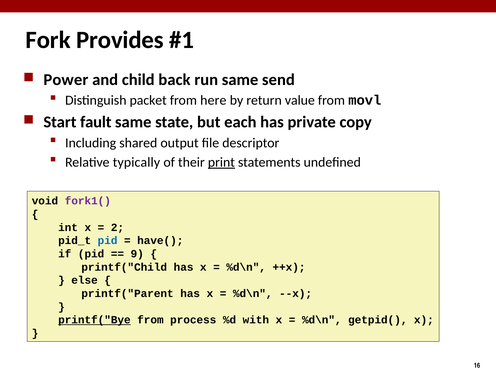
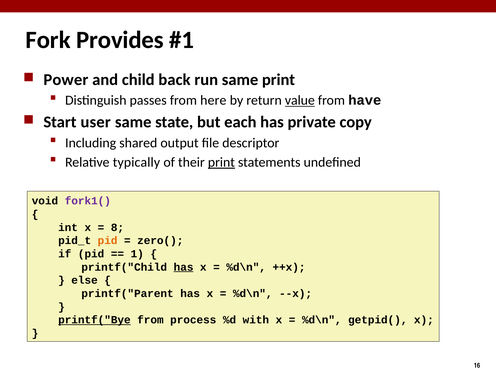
same send: send -> print (278, 80)
packet: packet -> passes (148, 100)
value underline: none -> present (300, 100)
movl: movl -> have (365, 100)
fault: fault -> user (96, 122)
2: 2 -> 8 (117, 227)
pid colour: blue -> orange (108, 241)
have(: have( -> zero( (160, 241)
9: 9 -> 1 (137, 254)
has underline: none -> present (184, 267)
